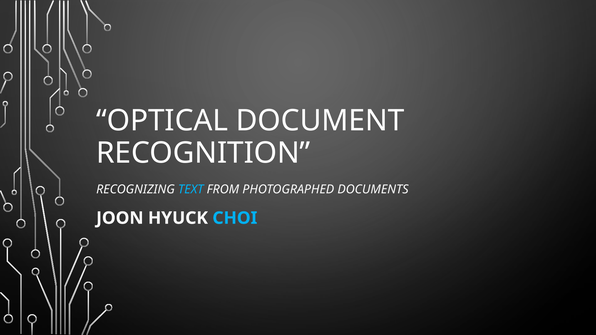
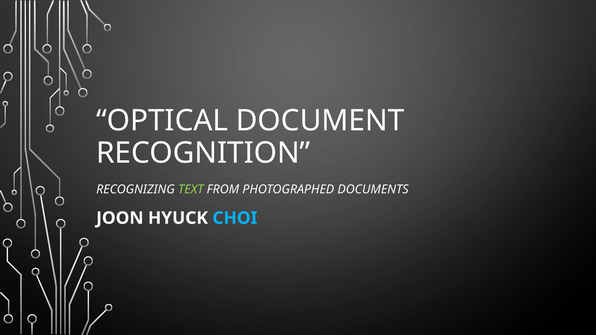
TEXT colour: light blue -> light green (191, 190)
